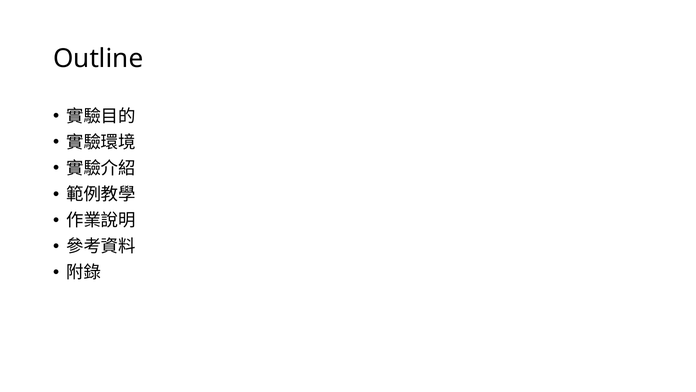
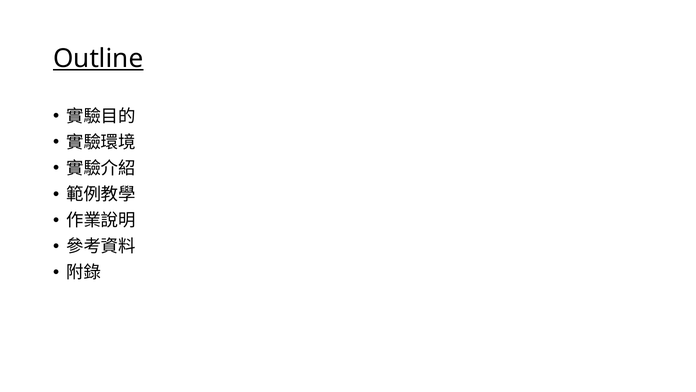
Outline underline: none -> present (98, 58)
